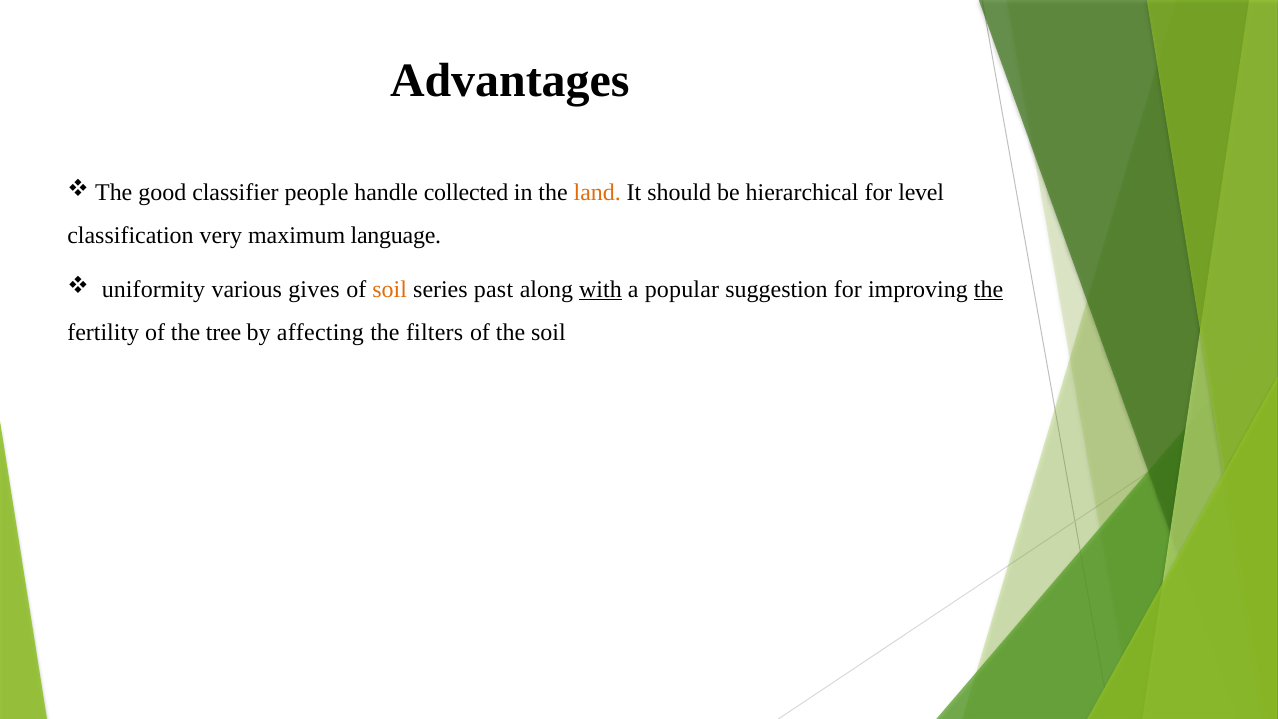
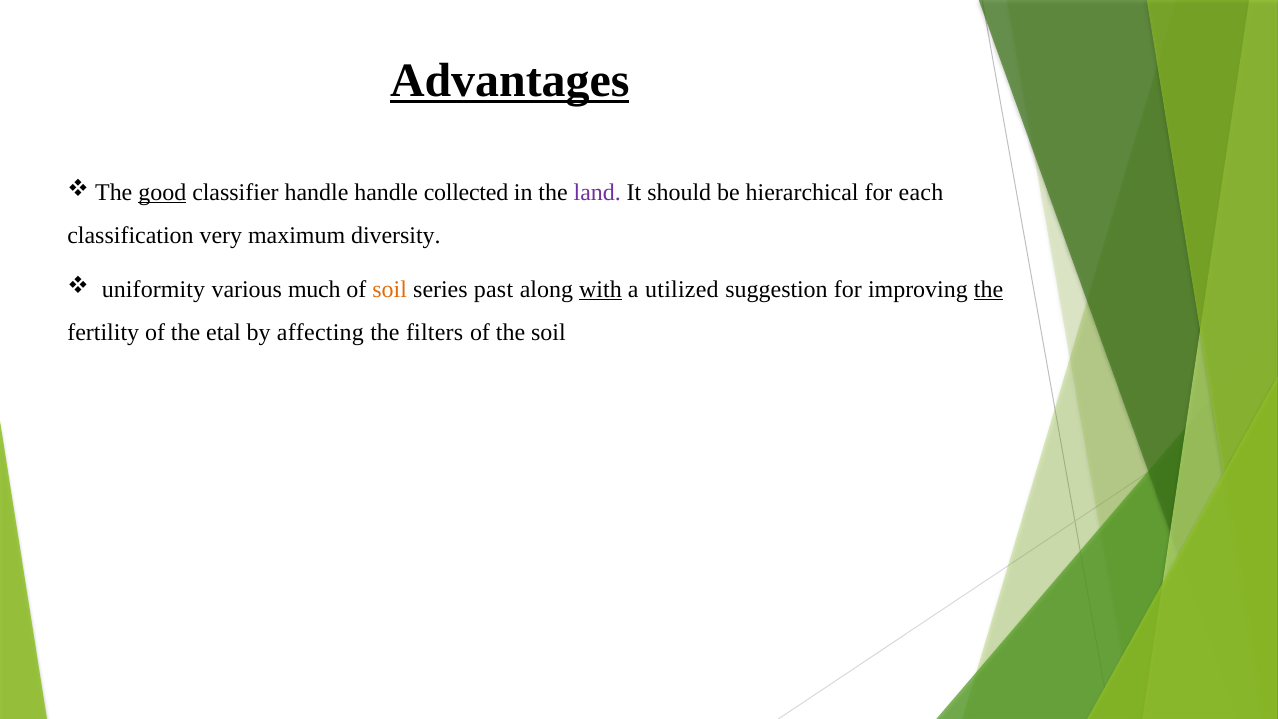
Advantages underline: none -> present (510, 81)
good underline: none -> present (162, 192)
classifier people: people -> handle (316, 192)
land colour: orange -> purple (597, 192)
level: level -> each (921, 192)
language: language -> diversity (396, 235)
gives: gives -> much (314, 289)
popular: popular -> utilized (682, 289)
tree: tree -> etal (223, 332)
